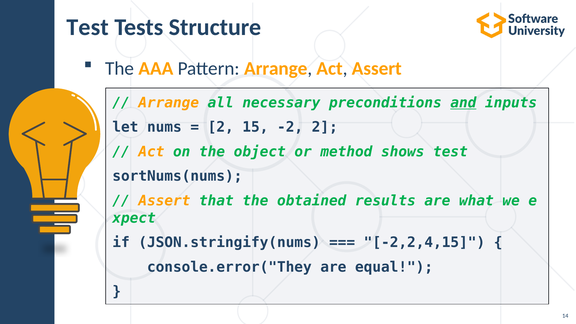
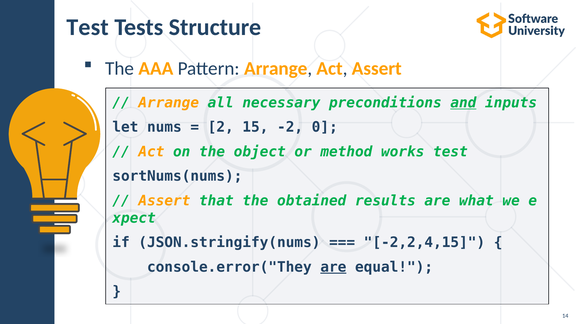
-2 2: 2 -> 0 (325, 127)
shows: shows -> works (403, 152)
are underline: none -> present (333, 267)
